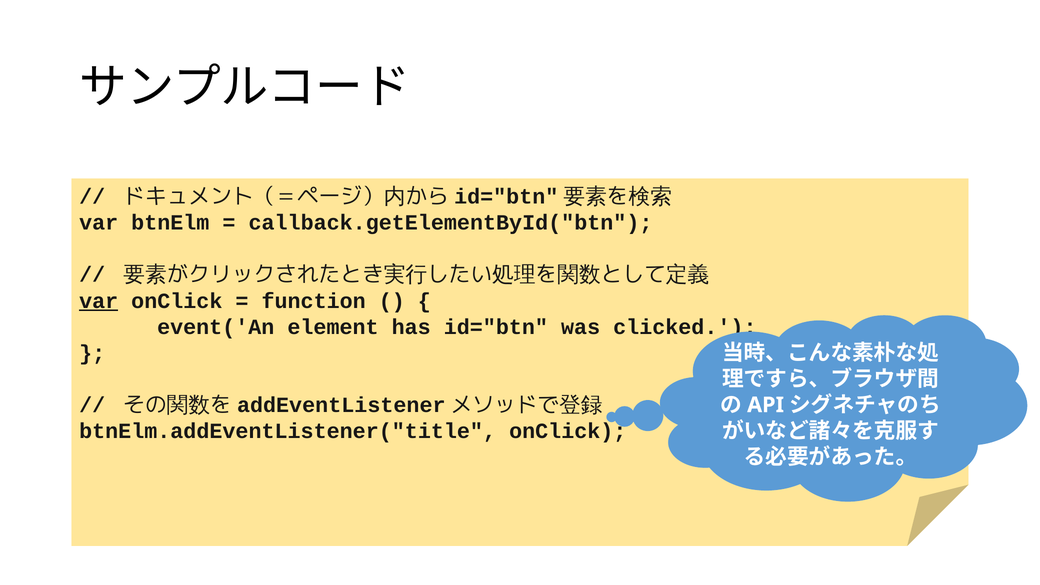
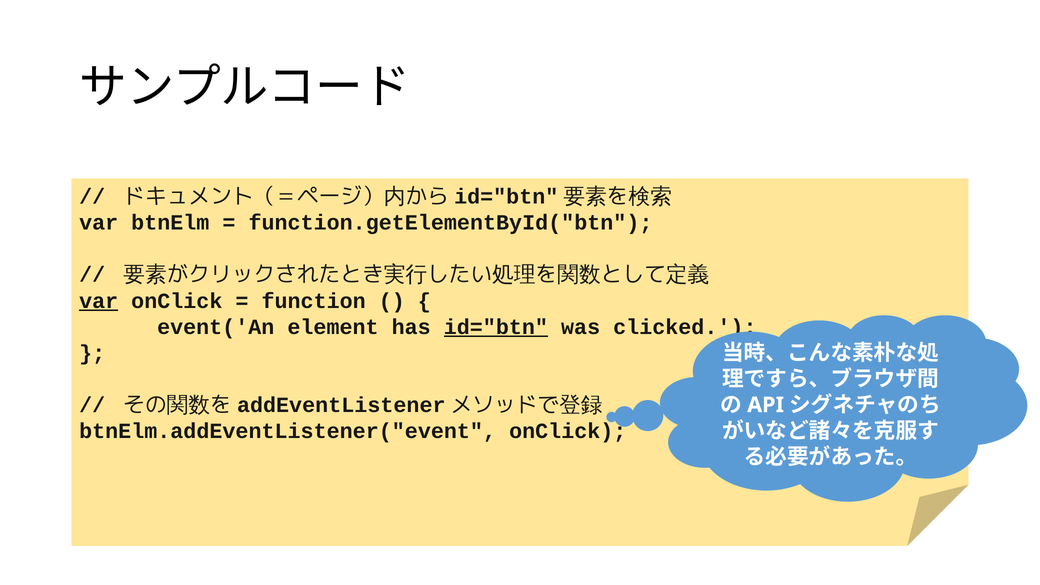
callback.getElementById("btn: callback.getElementById("btn -> function.getElementById("btn (450, 223)
id="btn underline: none -> present (496, 327)
btnElm.addEventListener("title: btnElm.addEventListener("title -> btnElm.addEventListener("event (288, 431)
